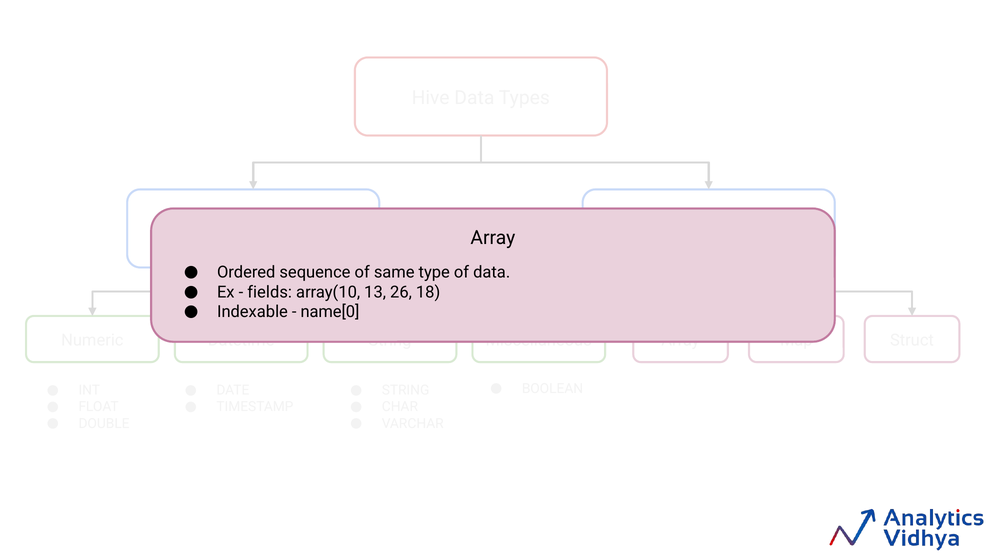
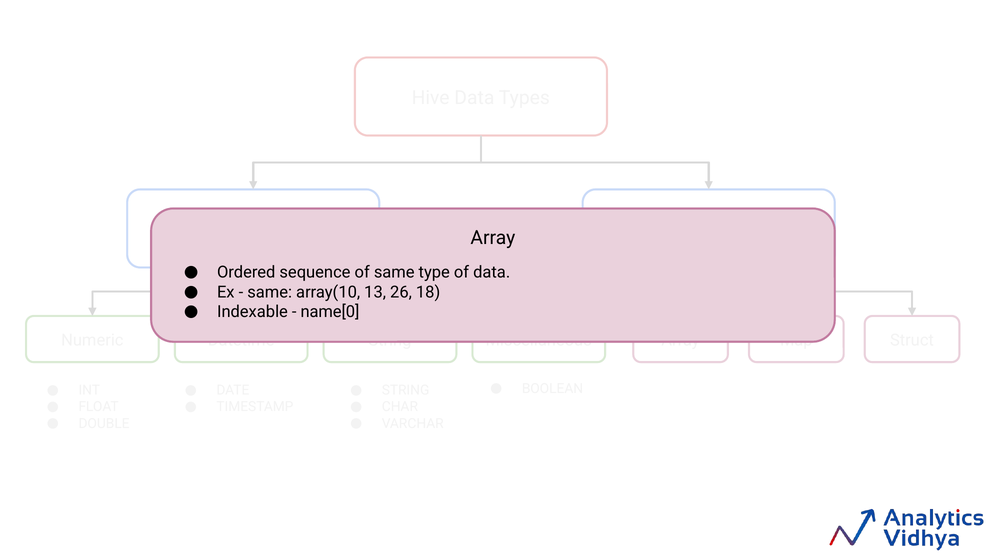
fields: fields -> same (270, 292)
